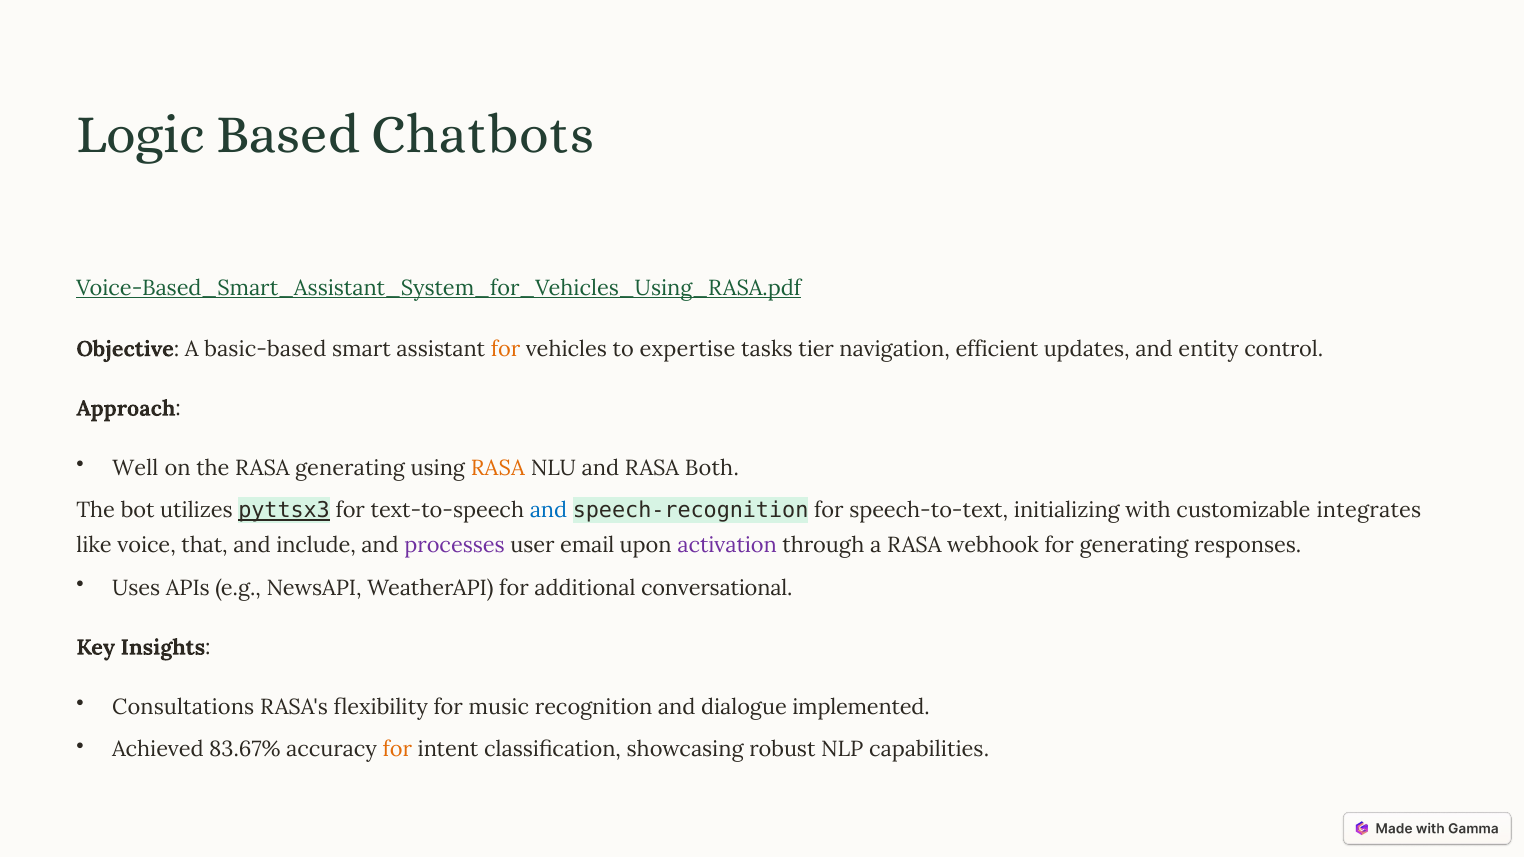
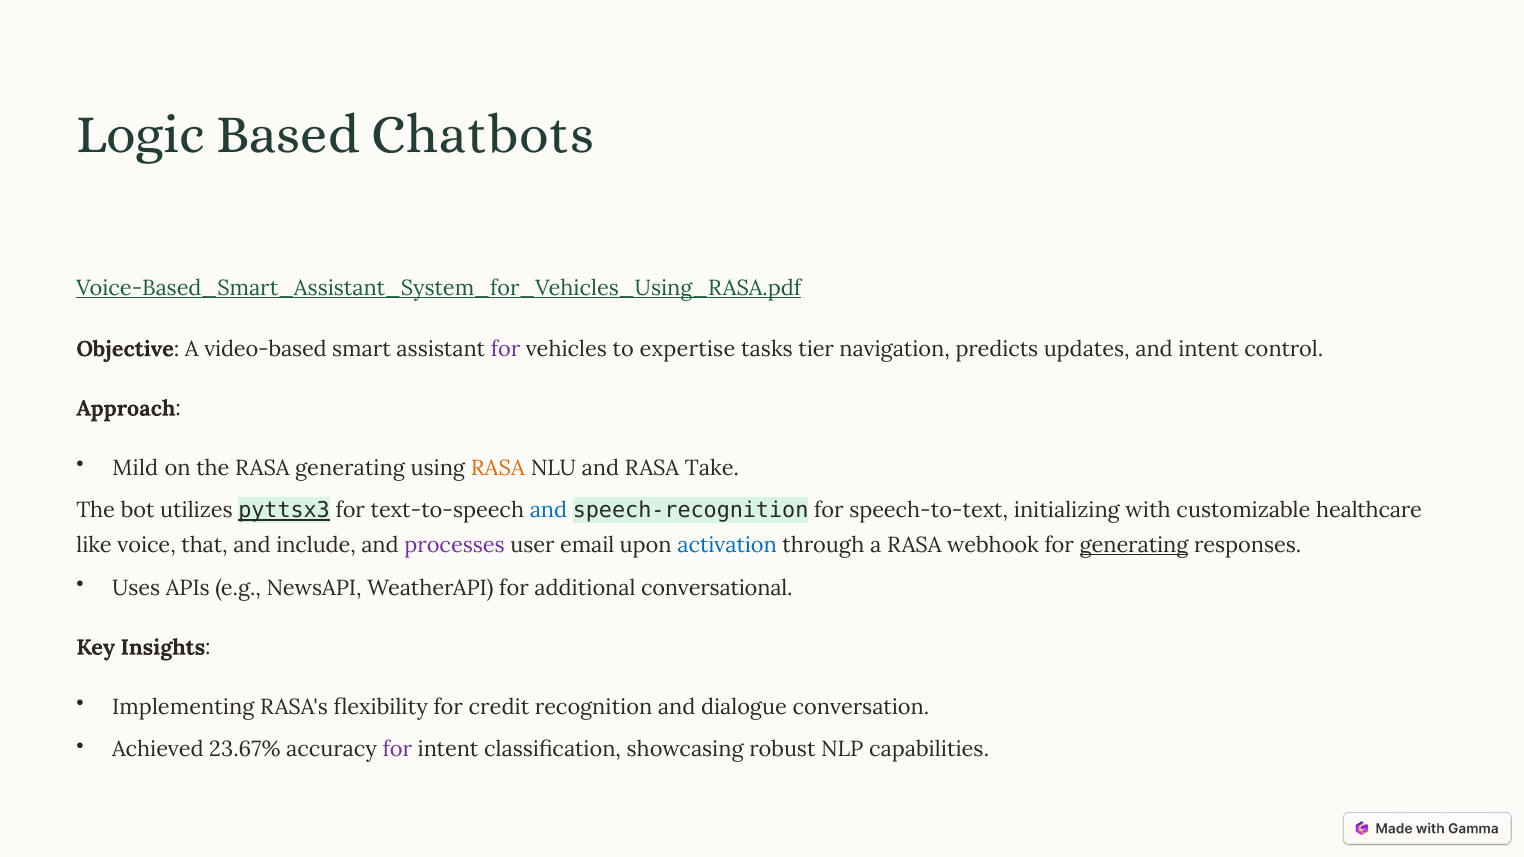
basic-based: basic-based -> video-based (266, 349)
for colour: orange -> purple (506, 349)
efficient: efficient -> predicts (997, 349)
and entity: entity -> intent (1209, 349)
Well: Well -> Mild (135, 468)
Both: Both -> Take (712, 468)
integrates: integrates -> healthcare (1369, 511)
activation colour: purple -> blue (727, 545)
generating underline: none -> present (1134, 545)
Consultations: Consultations -> Implementing (183, 707)
music: music -> credit (499, 707)
implemented: implemented -> conversation (861, 707)
83.67%: 83.67% -> 23.67% (245, 750)
for colour: orange -> purple (397, 750)
